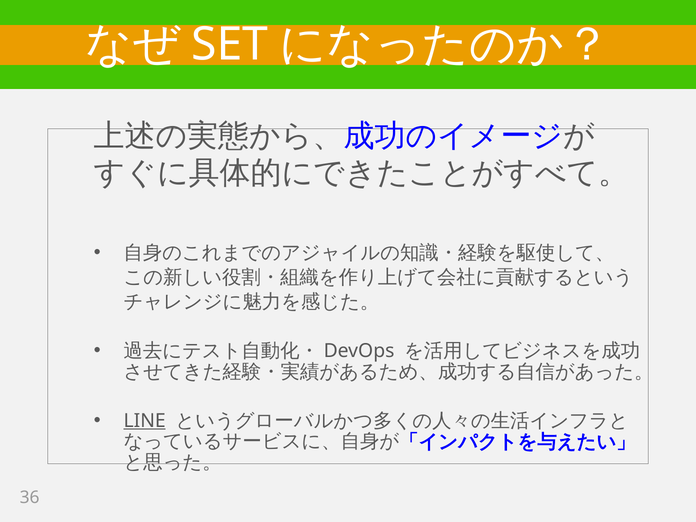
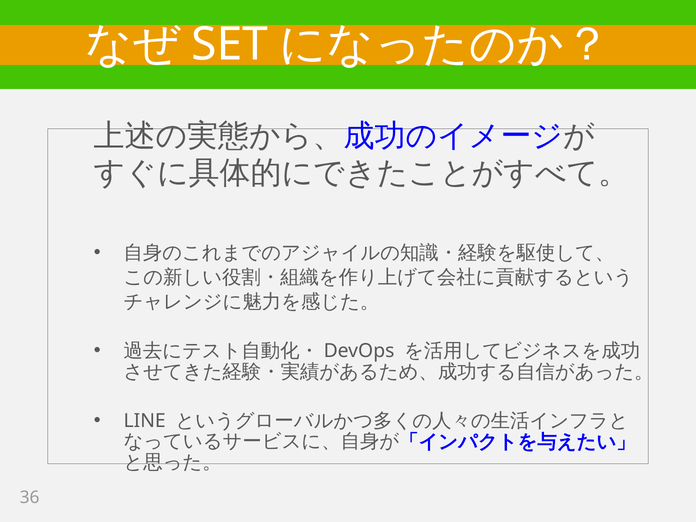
LINE underline: present -> none (145, 421)
